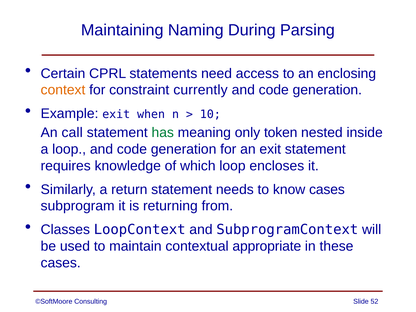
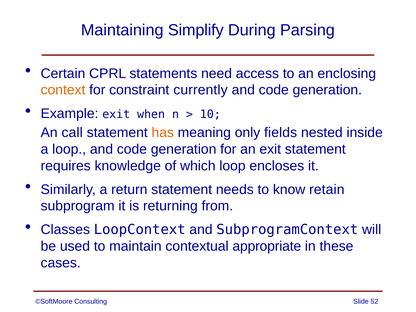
Naming: Naming -> Simplify (196, 30)
has colour: green -> orange (163, 133)
token: token -> fields (281, 133)
know cases: cases -> retain (327, 189)
